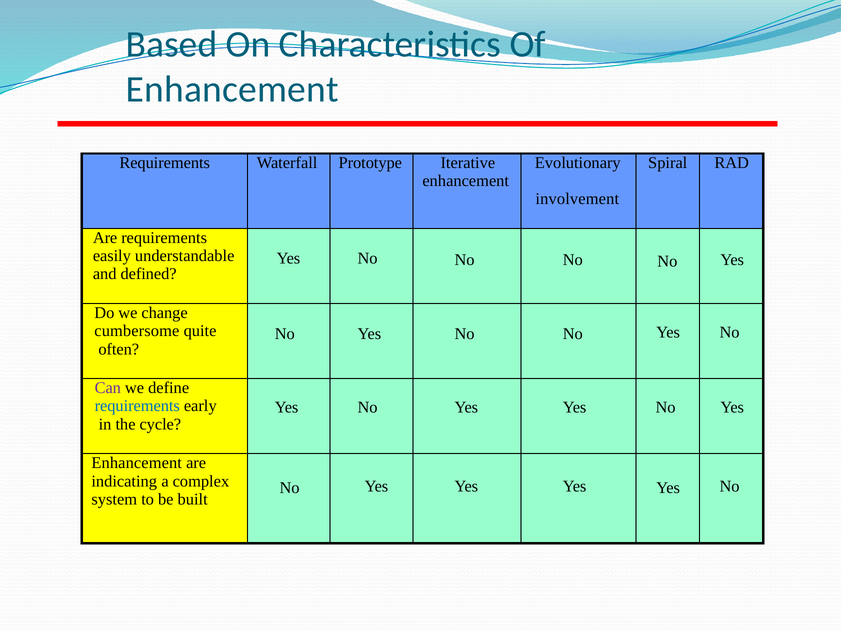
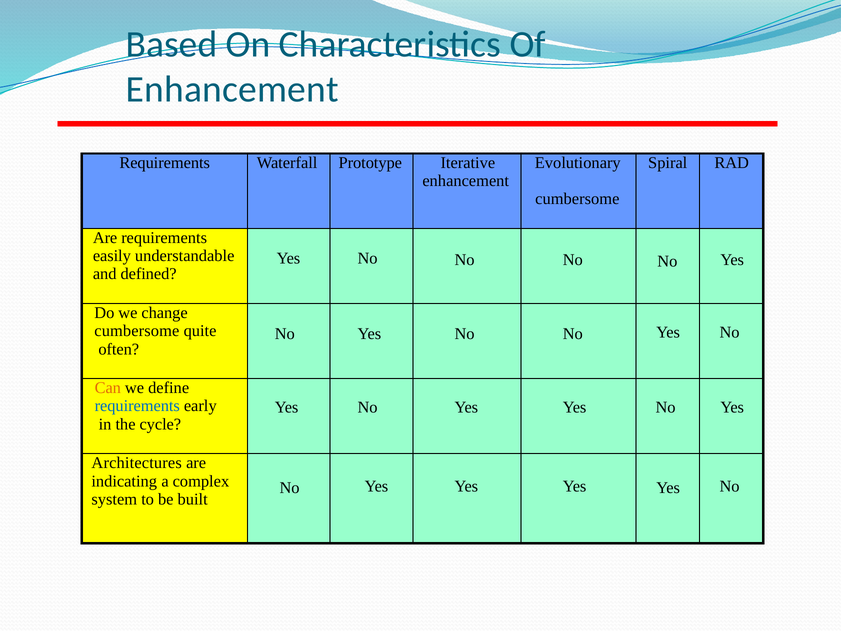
involvement: involvement -> cumbersome (577, 199)
Can colour: purple -> orange (108, 388)
Enhancement: Enhancement -> Architectures (137, 463)
